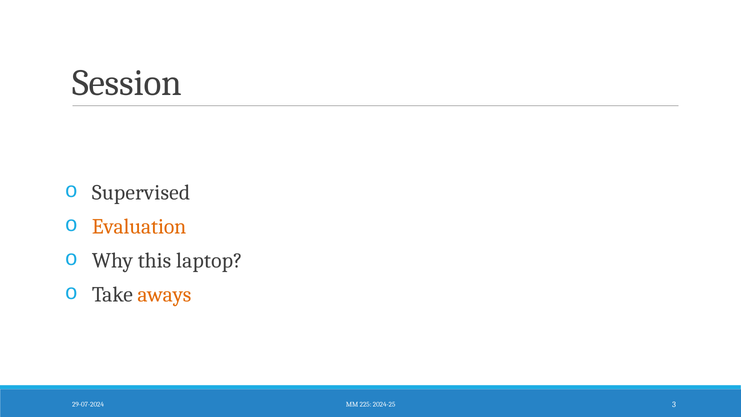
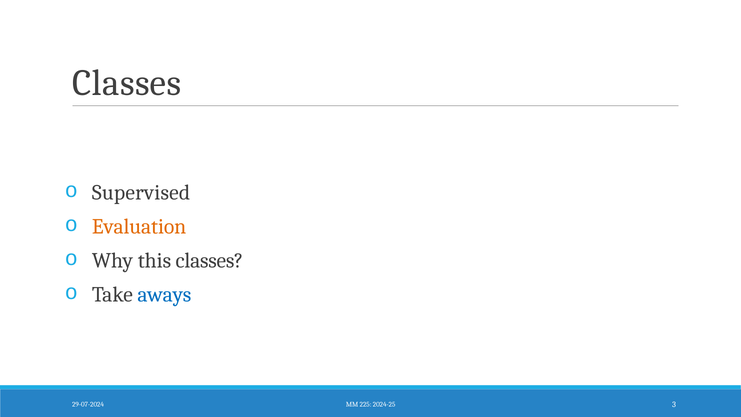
Session: Session -> Classes (127, 83)
this laptop: laptop -> classes (209, 261)
aways colour: orange -> blue (164, 295)
